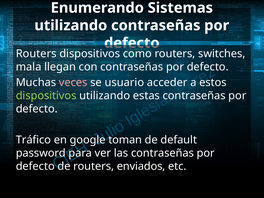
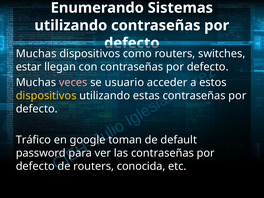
Routers: Routers -> Muchas (36, 54)
mala: mala -> estar (29, 67)
dispositivos colour: light green -> yellow (46, 96)
enviados: enviados -> conocida (141, 166)
